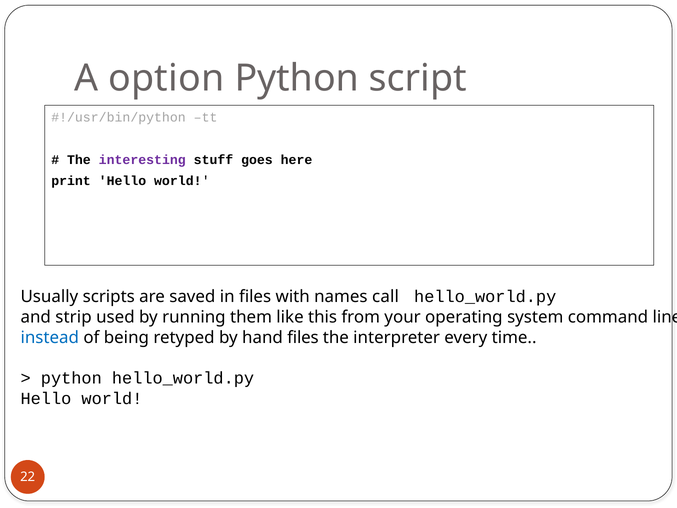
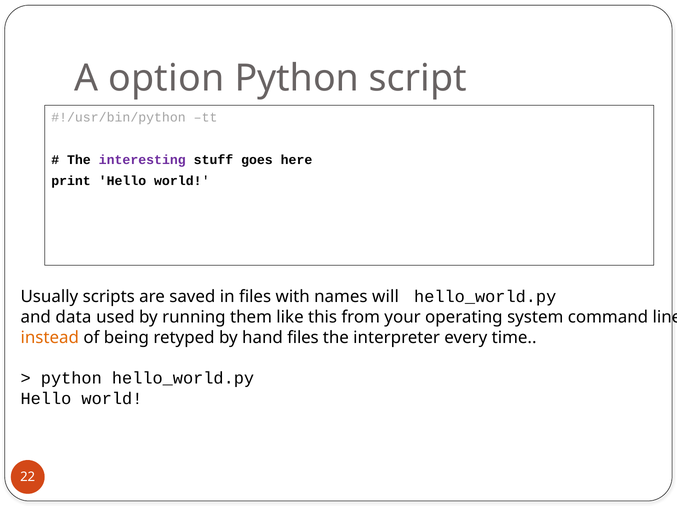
call: call -> will (386, 297)
strip: strip -> data (73, 317)
instead colour: blue -> orange (50, 337)
